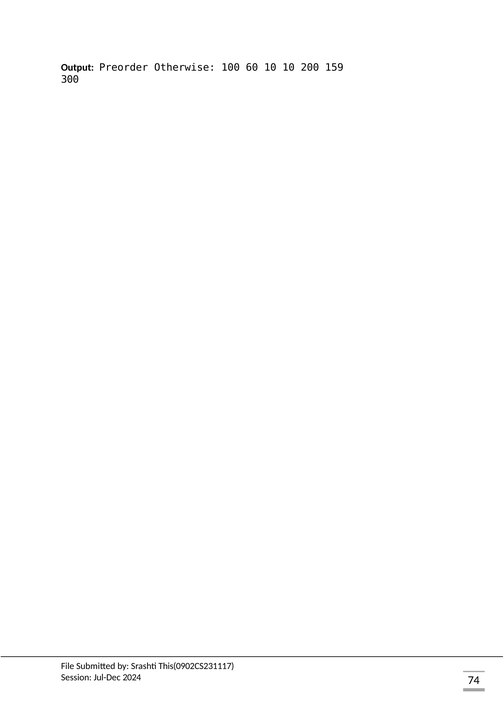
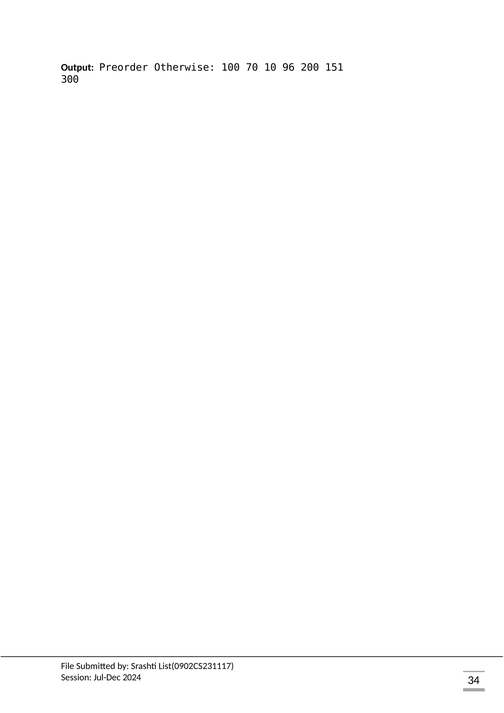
60: 60 -> 70 (252, 67)
10 10: 10 -> 96 (289, 67)
159: 159 -> 151 (334, 67)
This(0902CS231117: This(0902CS231117 -> List(0902CS231117 (196, 666)
74: 74 -> 34 (474, 680)
